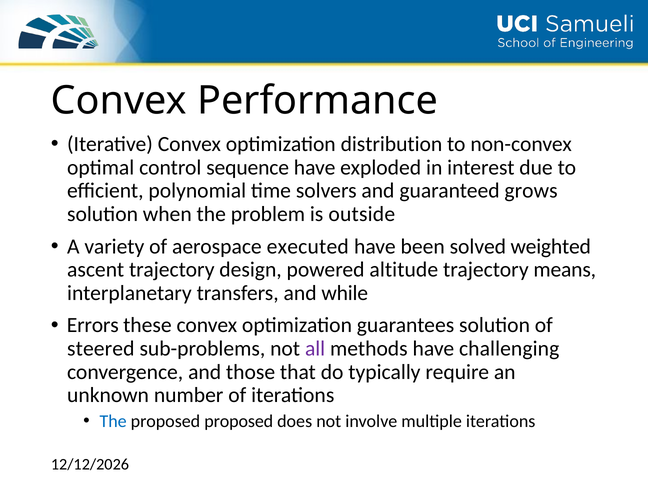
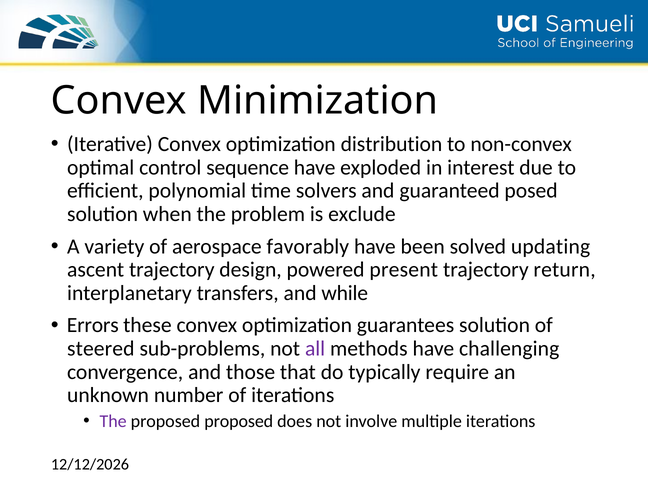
Performance: Performance -> Minimization (318, 101)
grows: grows -> posed (531, 191)
outside: outside -> exclude (362, 214)
executed: executed -> favorably (308, 246)
weighted: weighted -> updating (551, 246)
altitude: altitude -> present (404, 270)
means: means -> return (565, 270)
The colour: blue -> purple (113, 421)
